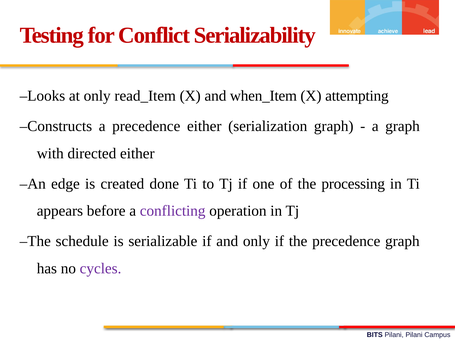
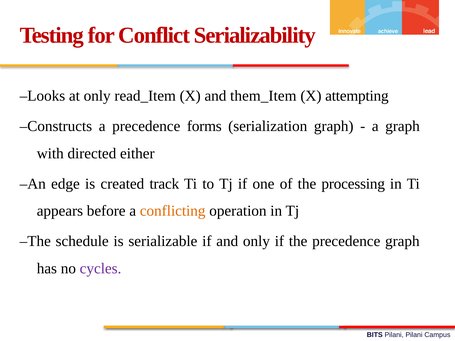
when_Item: when_Item -> them_Item (263, 96)
precedence either: either -> forms (204, 126)
done: done -> track (164, 184)
conflicting colour: purple -> orange (173, 211)
